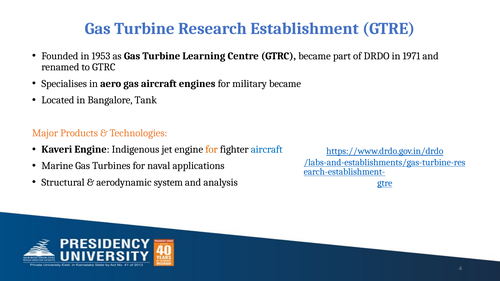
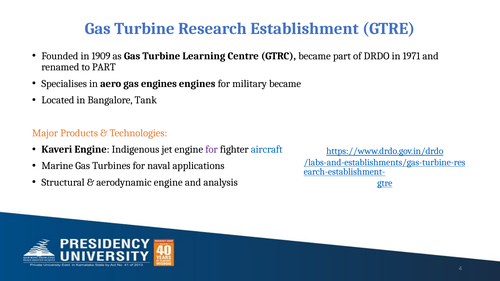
1953: 1953 -> 1909 (101, 56)
to GTRC: GTRC -> PART (104, 67)
gas aircraft: aircraft -> engines (159, 84)
for colour: orange -> purple (212, 150)
aerodynamic system: system -> engine (168, 182)
